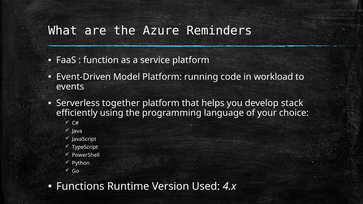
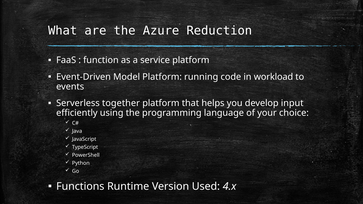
Reminders: Reminders -> Reduction (219, 31)
stack: stack -> input (292, 103)
